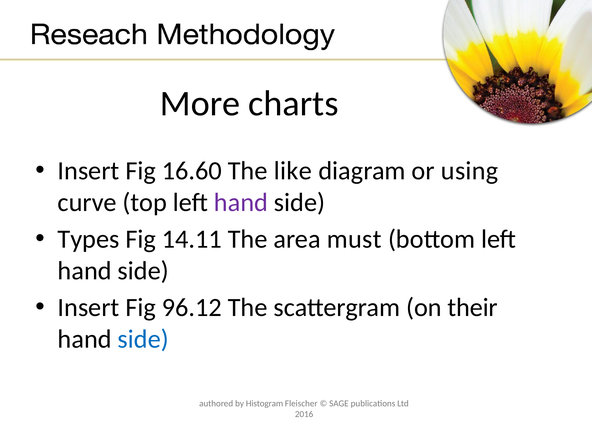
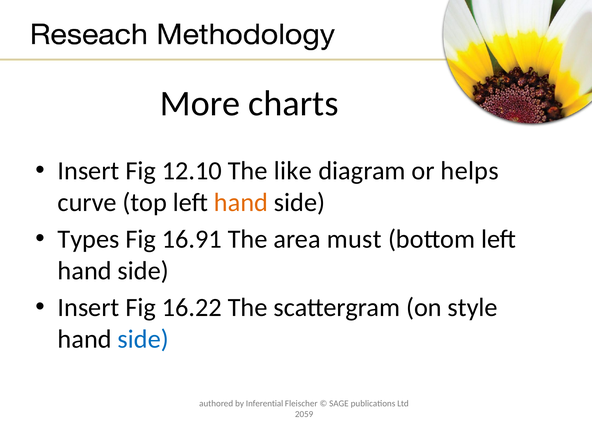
16.60: 16.60 -> 12.10 (192, 171)
using: using -> helps (470, 171)
hand colour: purple -> orange (241, 202)
14.11: 14.11 -> 16.91 (192, 239)
96.12: 96.12 -> 16.22 (192, 308)
their: their -> style (473, 308)
Histogram: Histogram -> Inferential (265, 403)
2016: 2016 -> 2059 (304, 414)
